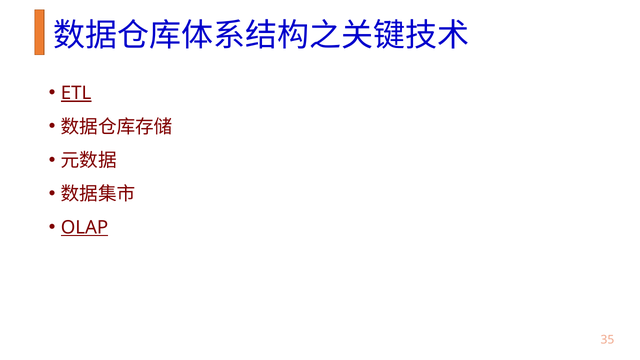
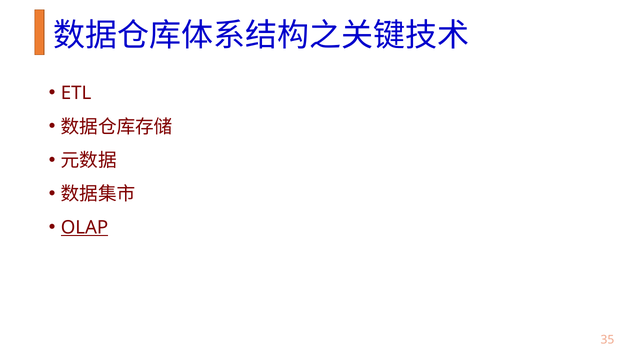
ETL underline: present -> none (76, 93)
